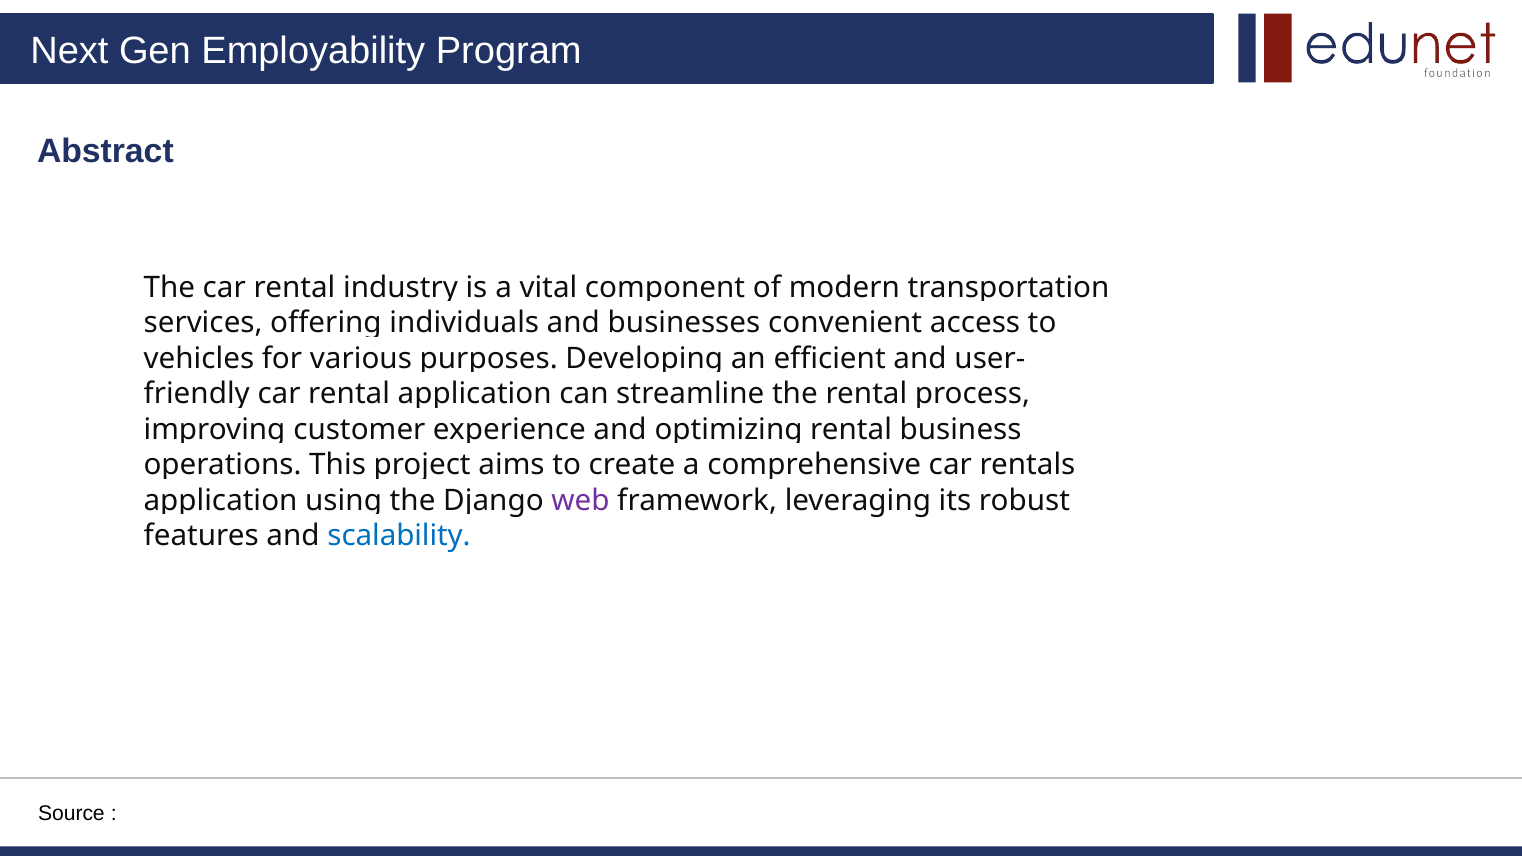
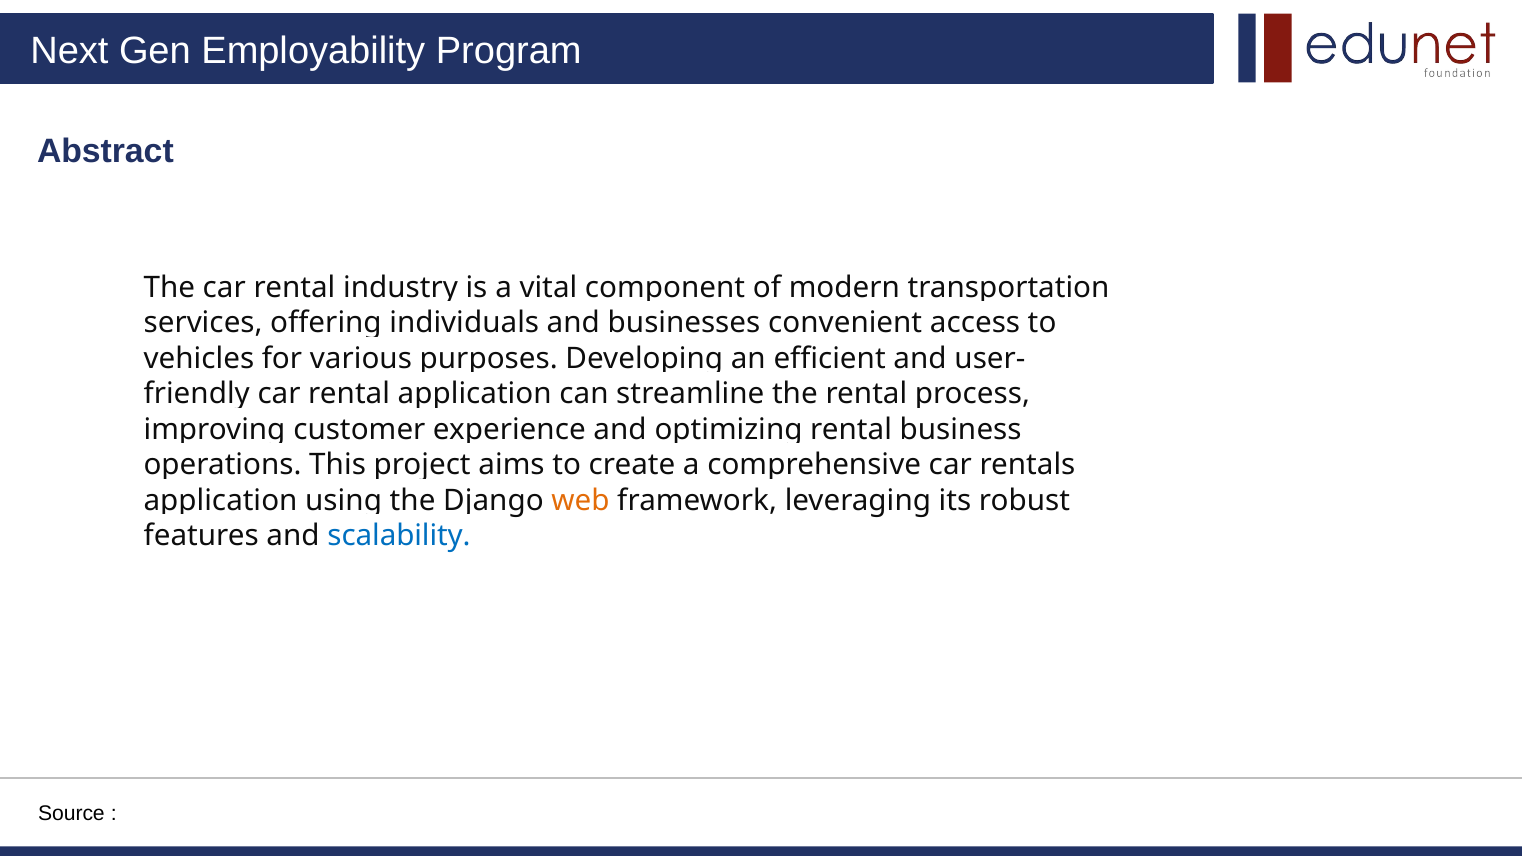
web colour: purple -> orange (580, 501)
